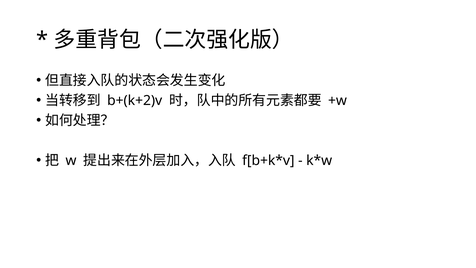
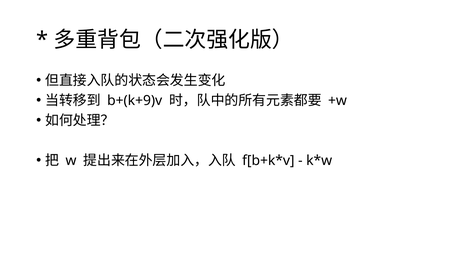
b+(k+2)v: b+(k+2)v -> b+(k+9)v (135, 100)
